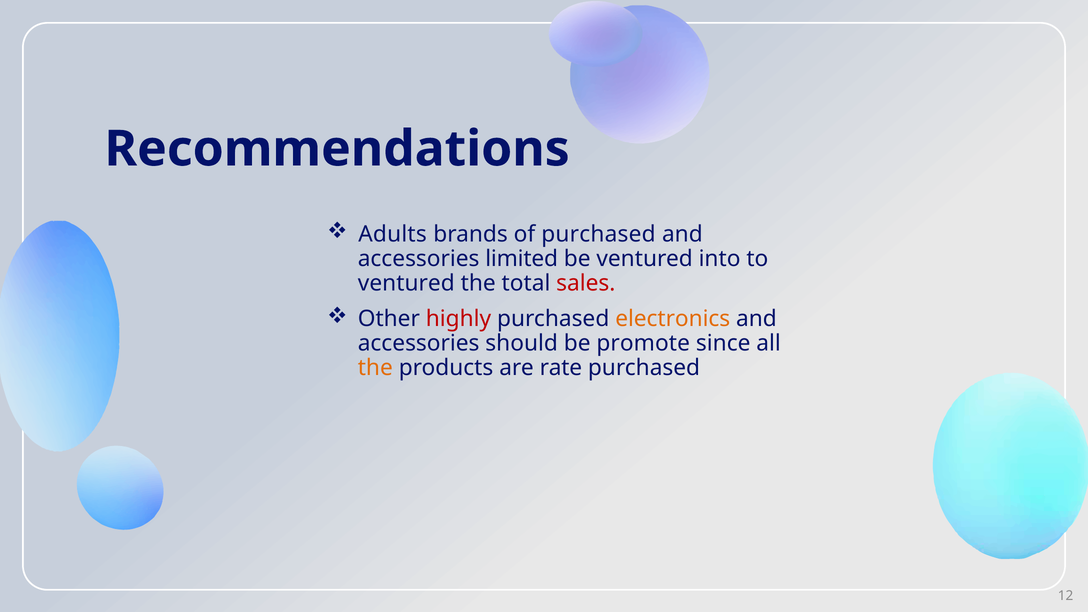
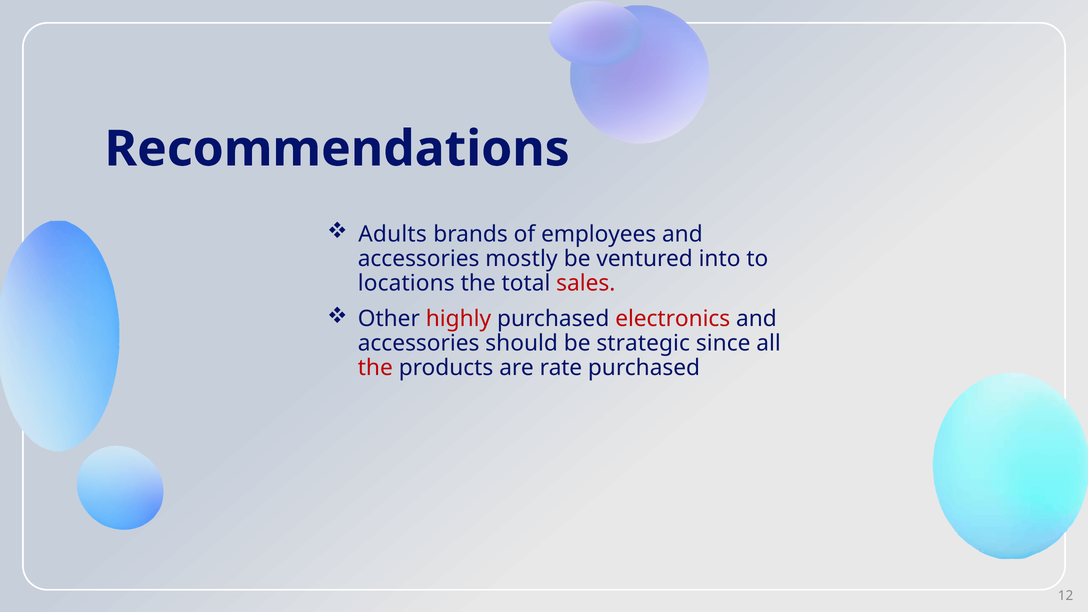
of purchased: purchased -> employees (599, 234)
limited: limited -> mostly (521, 259)
ventured: ventured -> locations (406, 283)
electronics colour: orange -> red (673, 319)
promote: promote -> strategic (643, 343)
the colour: orange -> red (375, 368)
